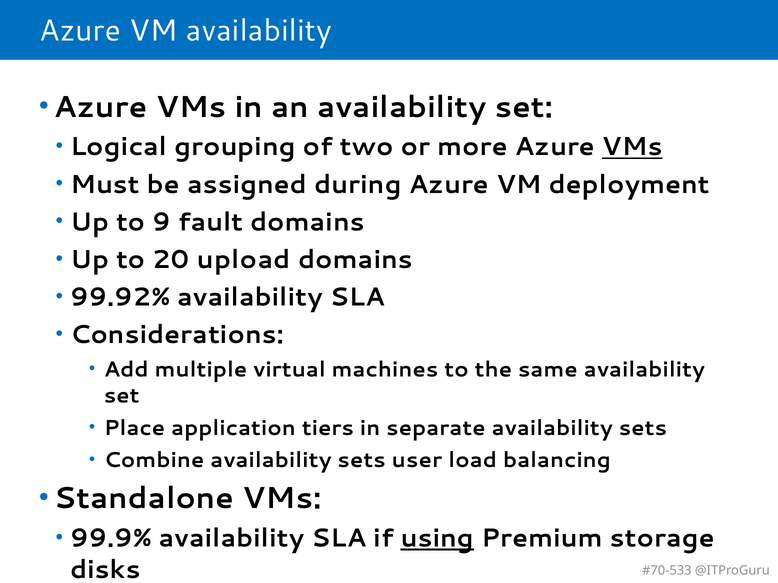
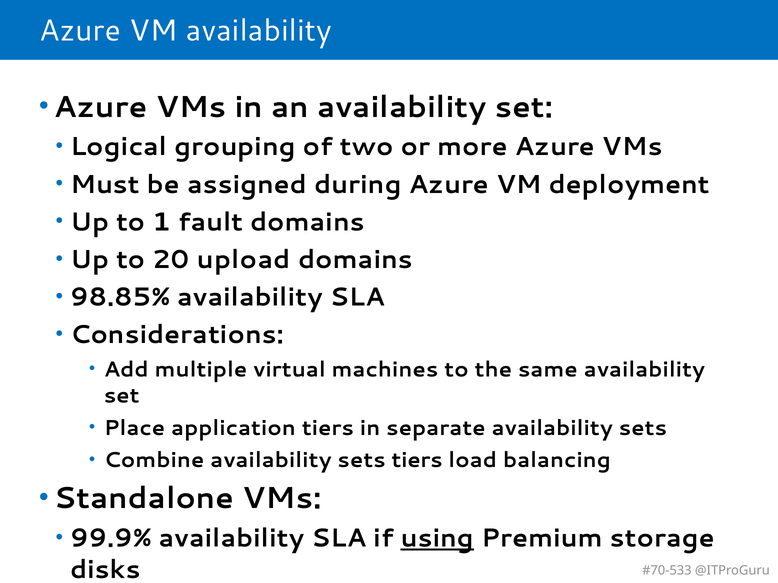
VMs underline: present -> none (632, 147)
9: 9 -> 1 (162, 222)
99.92%: 99.92% -> 98.85% (120, 298)
sets user: user -> tiers (417, 461)
